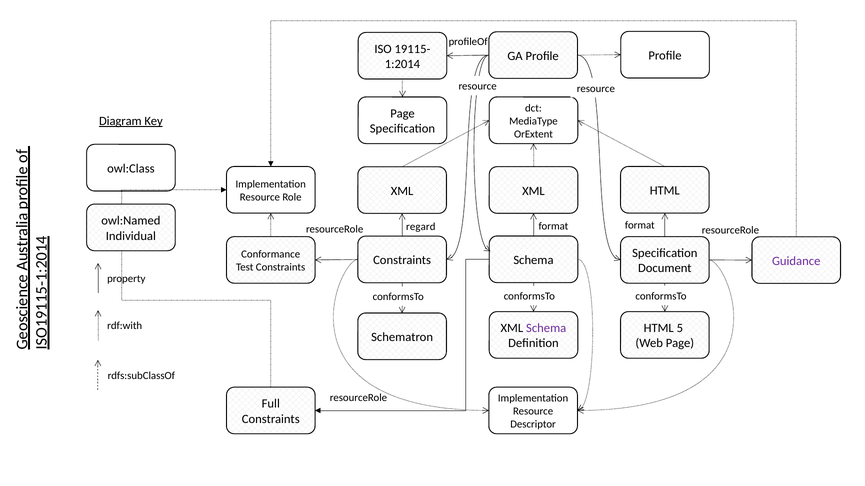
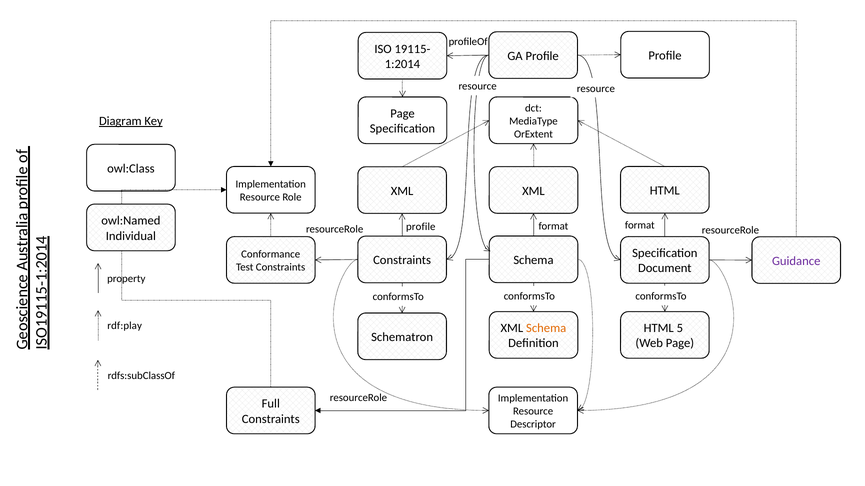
regard: regard -> profile (421, 227)
rdf:with: rdf:with -> rdf:play (125, 326)
Schema colour: purple -> orange (546, 329)
